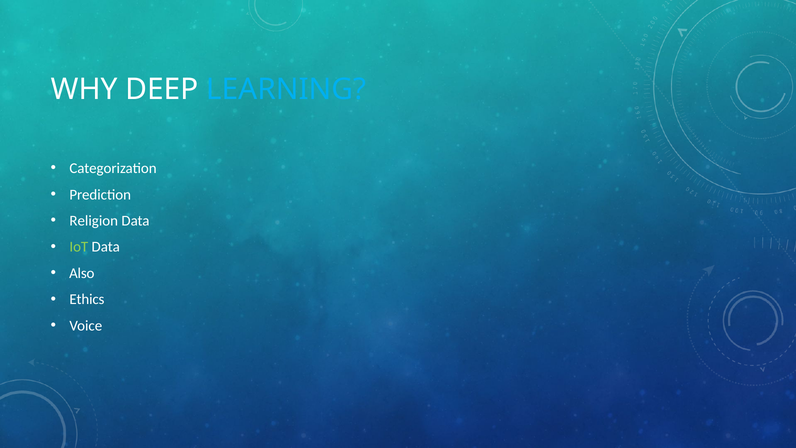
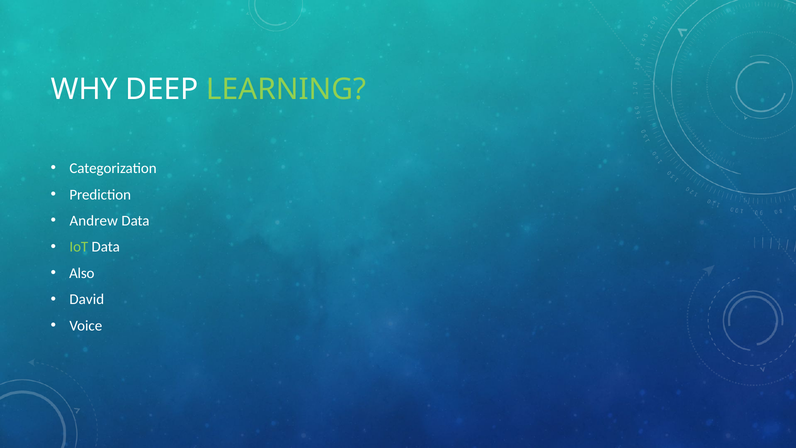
LEARNING colour: light blue -> light green (286, 89)
Religion: Religion -> Andrew (94, 221)
Ethics: Ethics -> David (87, 299)
